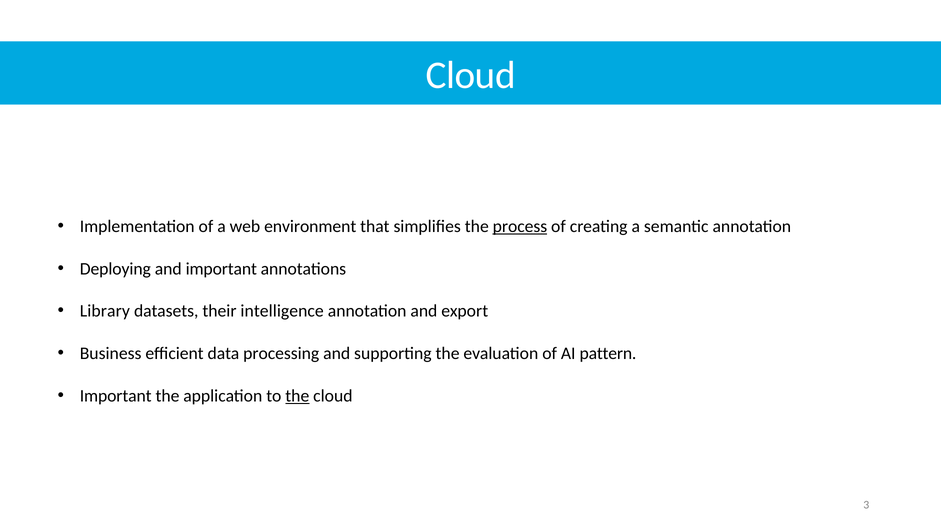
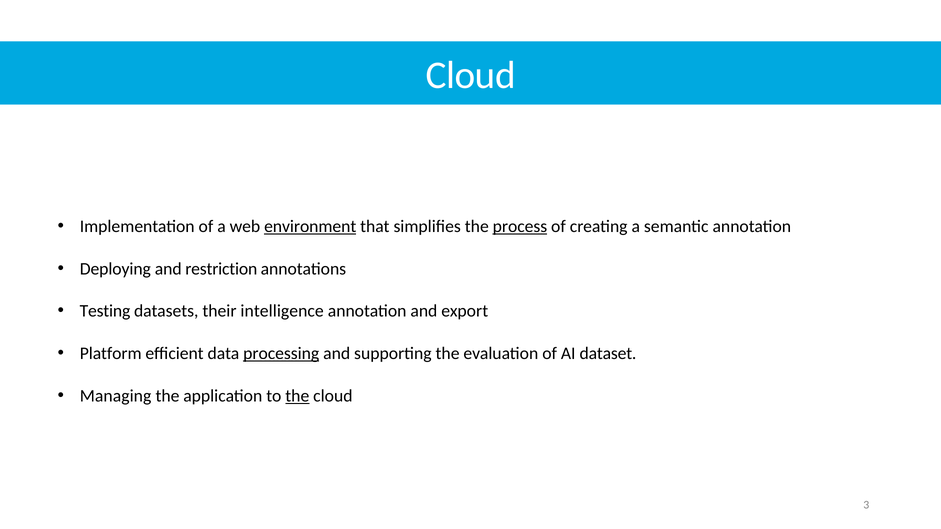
environment underline: none -> present (310, 227)
and important: important -> restriction (221, 269)
Library: Library -> Testing (105, 311)
Business: Business -> Platform (111, 354)
processing underline: none -> present (281, 354)
pattern: pattern -> dataset (608, 354)
Important: Important -> Managing (116, 396)
